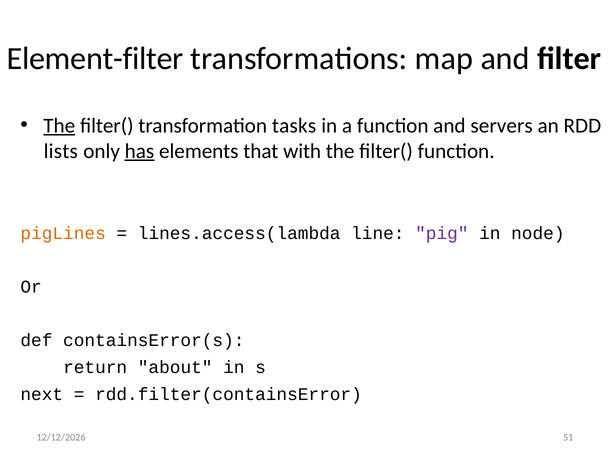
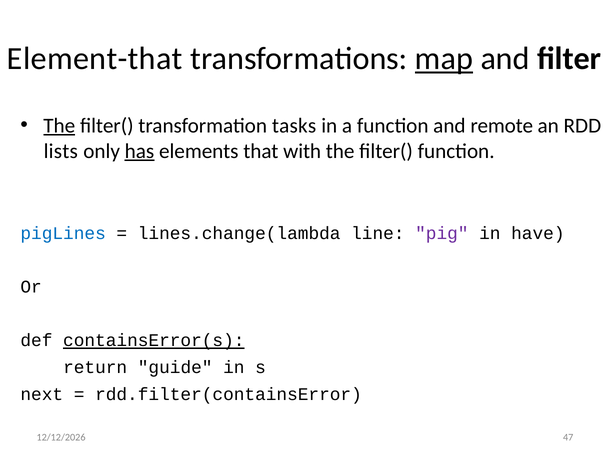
Element-filter: Element-filter -> Element-that (95, 59)
map underline: none -> present (444, 59)
servers: servers -> remote (502, 126)
pigLines colour: orange -> blue (63, 233)
lines.access(lambda: lines.access(lambda -> lines.change(lambda (239, 233)
node: node -> have (538, 233)
containsError(s underline: none -> present (154, 340)
about: about -> guide (175, 367)
51: 51 -> 47 (568, 437)
